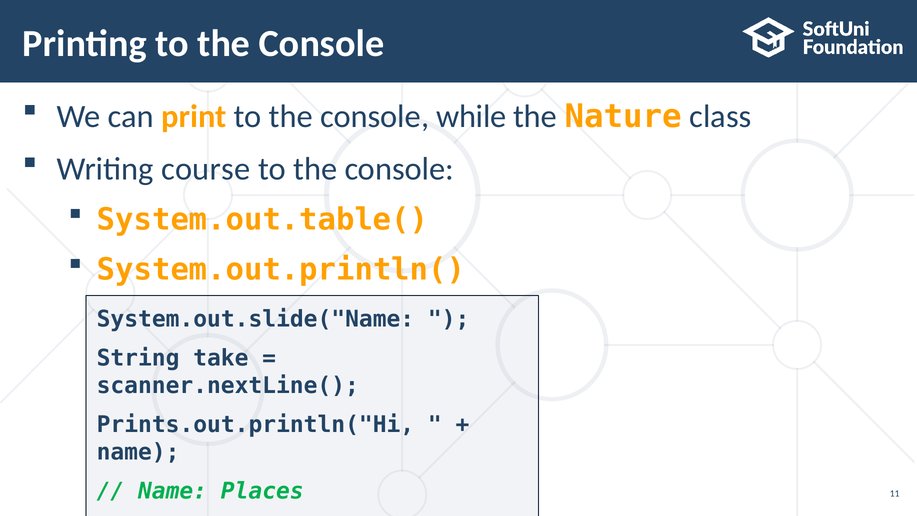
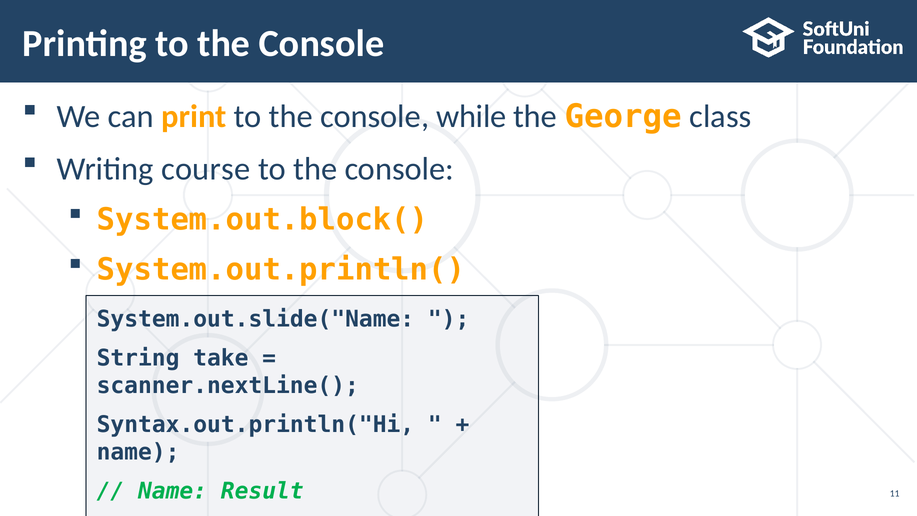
the Nature: Nature -> George (623, 116)
System.out.table(: System.out.table( -> System.out.block( (263, 220)
Prints.out.println("Hi: Prints.out.println("Hi -> Syntax.out.println("Hi (255, 425)
Places: Places -> Result (262, 491)
